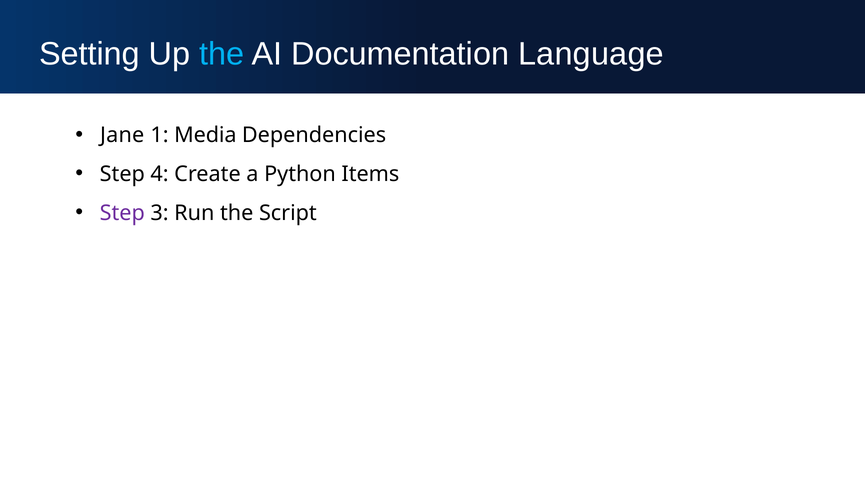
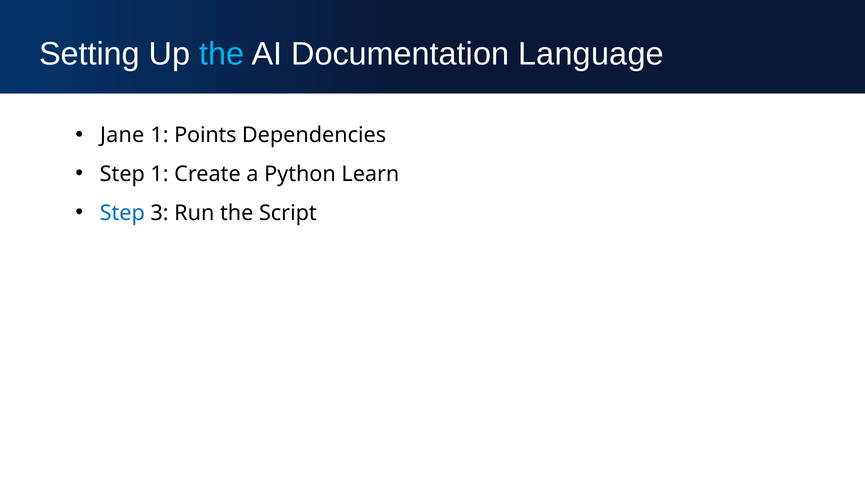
Media: Media -> Points (205, 135)
Step 4: 4 -> 1 (160, 174)
Items: Items -> Learn (370, 174)
Step colour: purple -> blue (122, 213)
